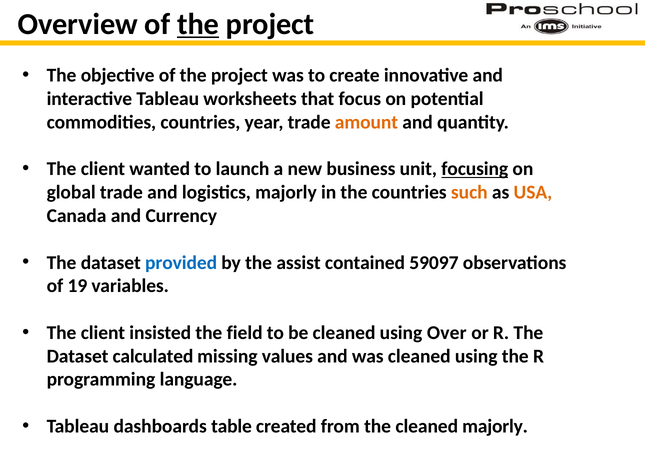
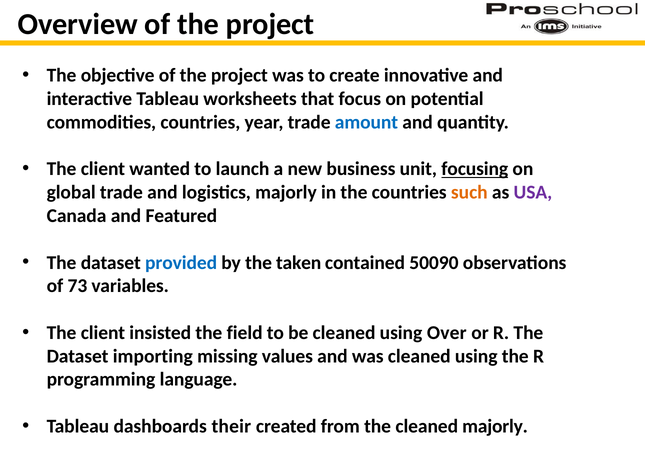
the underline: present -> none (198, 24)
amount colour: orange -> blue (366, 122)
USA colour: orange -> purple (533, 193)
Currency: Currency -> Featured (181, 216)
assist: assist -> taken (299, 263)
59097: 59097 -> 50090 (434, 263)
19: 19 -> 73 (77, 286)
calculated: calculated -> importing (153, 356)
table: table -> their (231, 427)
